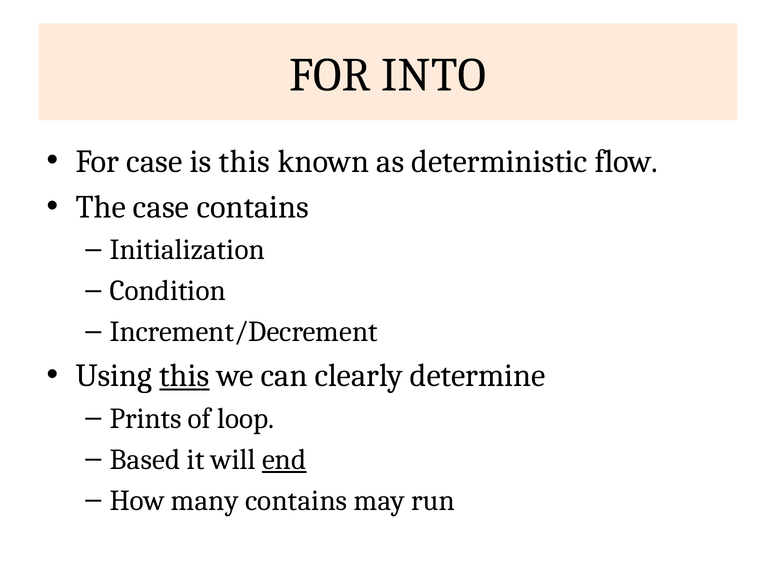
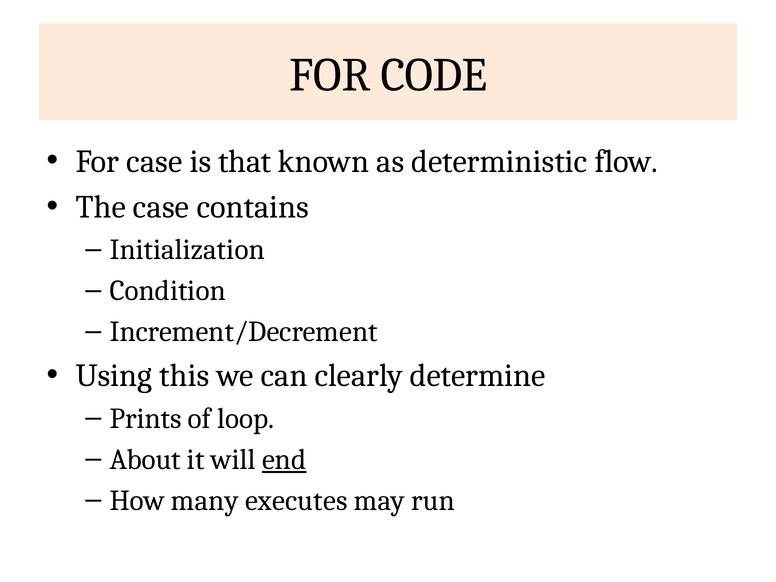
INTO: INTO -> CODE (434, 75)
is this: this -> that (245, 161)
this underline: present -> none (184, 376)
Based: Based -> About (145, 459)
many contains: contains -> executes (296, 500)
